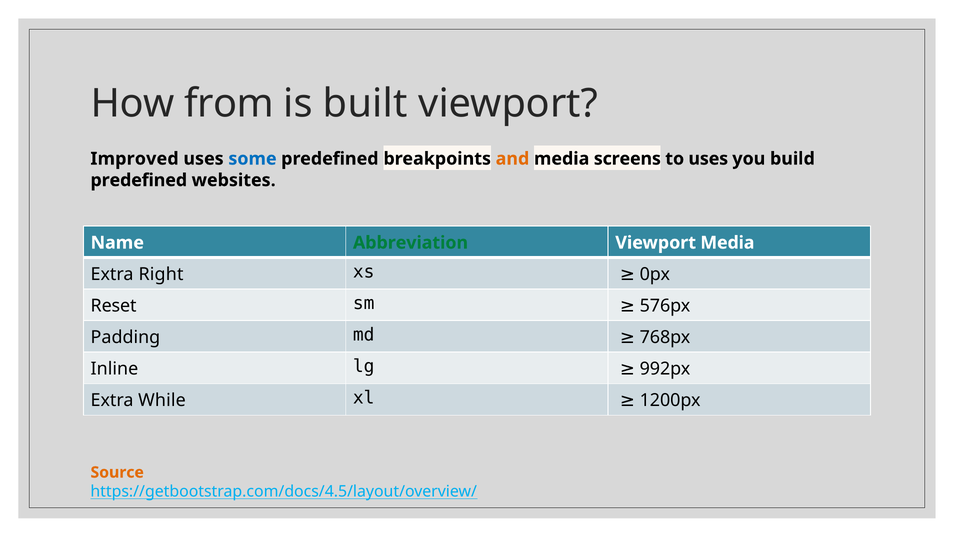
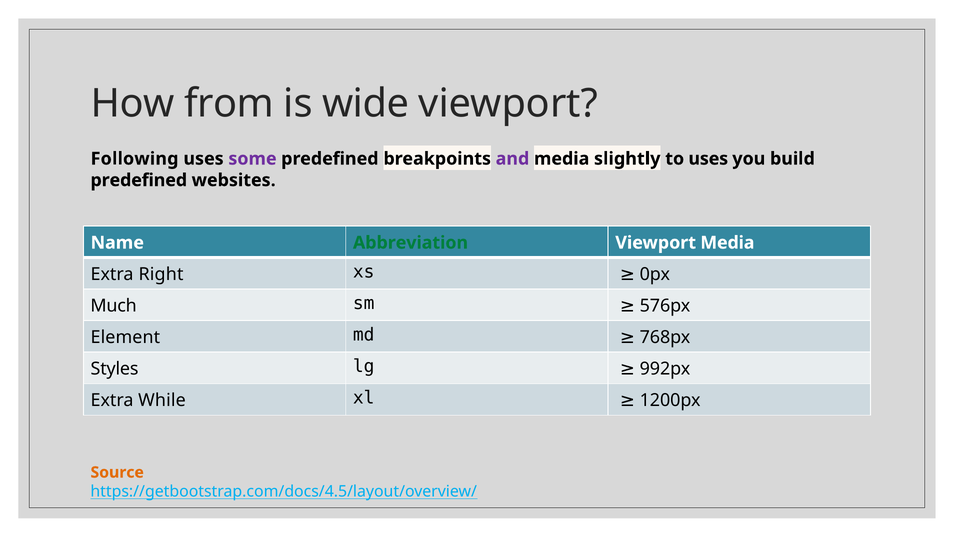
built: built -> wide (366, 104)
Improved: Improved -> Following (135, 159)
some colour: blue -> purple (252, 159)
and colour: orange -> purple (512, 159)
screens: screens -> slightly (627, 159)
Reset: Reset -> Much (114, 306)
Padding: Padding -> Element (125, 337)
Inline: Inline -> Styles (115, 369)
